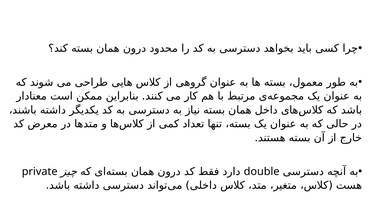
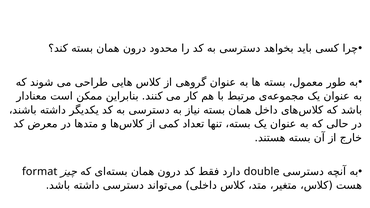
private: private -> format (40, 172)
